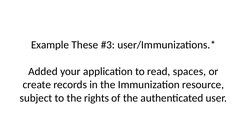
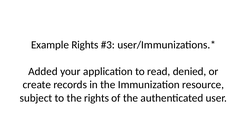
Example These: These -> Rights (85, 45)
spaces: spaces -> denied (190, 71)
